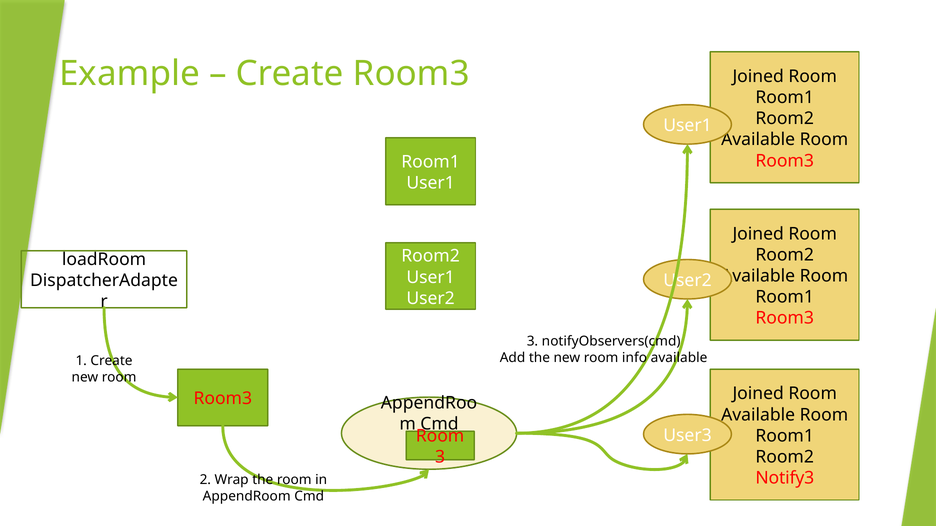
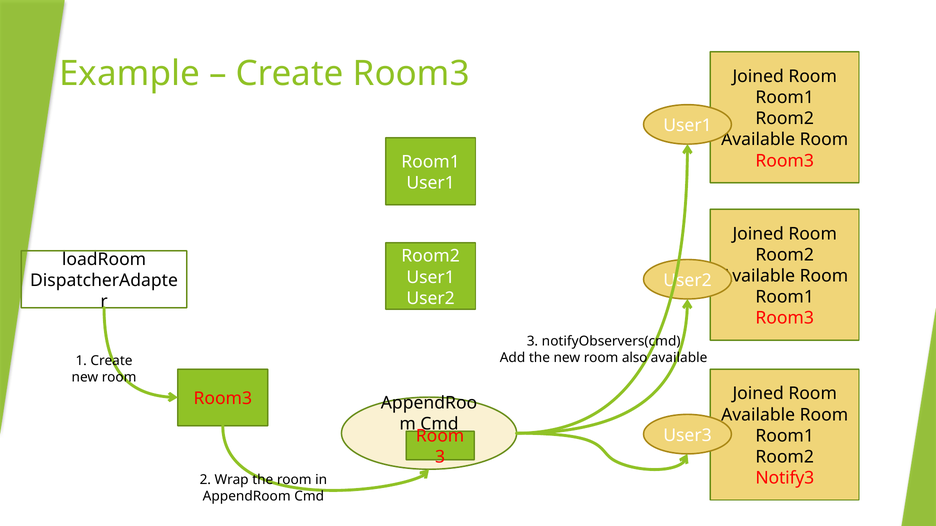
info: info -> also (635, 358)
